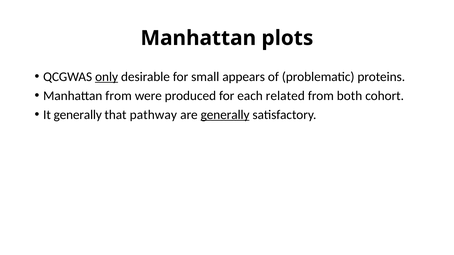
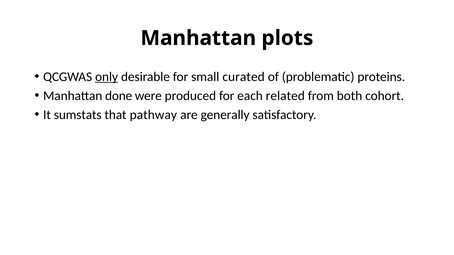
appears: appears -> curated (244, 77)
Manhattan from: from -> done (119, 96)
It generally: generally -> sumstats (78, 115)
generally underline: present -> none (225, 115)
